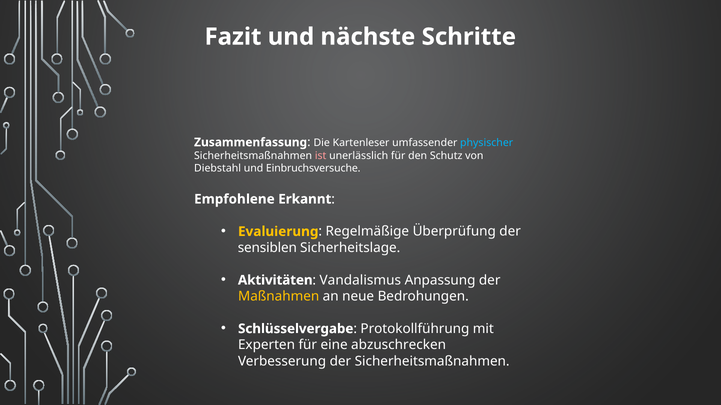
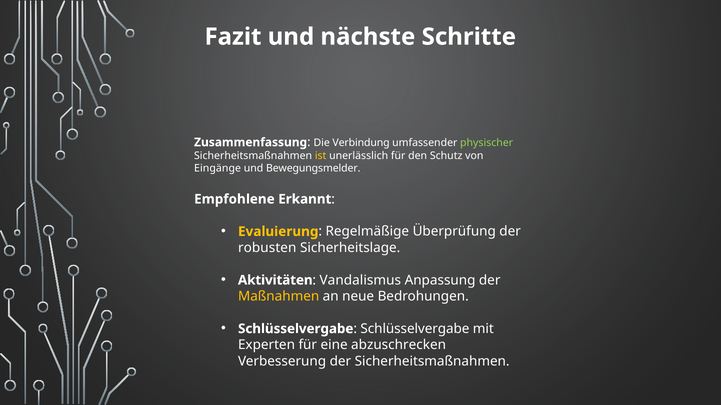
Kartenleser: Kartenleser -> Verbindung (361, 143)
physischer colour: light blue -> light green (487, 143)
ist colour: pink -> yellow (321, 156)
Diebstahl: Diebstahl -> Eingänge (218, 169)
Einbruchsversuche: Einbruchsversuche -> Bewegungsmelder (313, 169)
sensiblen: sensiblen -> robusten (267, 248)
Protokollführung: Protokollführung -> Schlüsselvergabe (415, 329)
